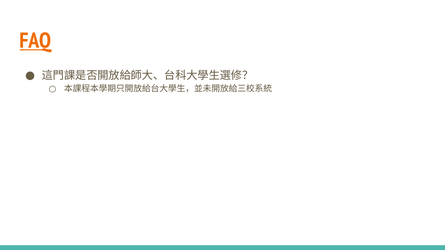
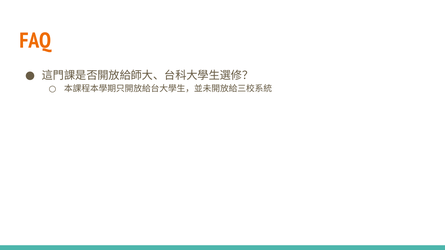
FAQ underline: present -> none (35, 41)
